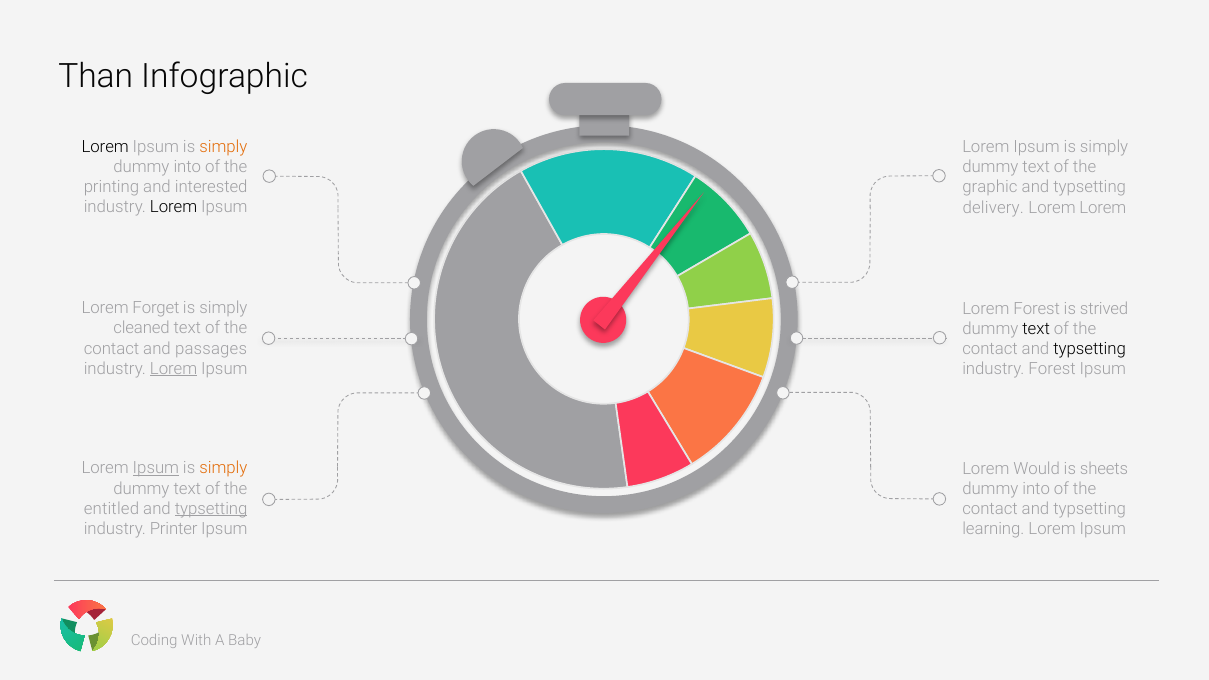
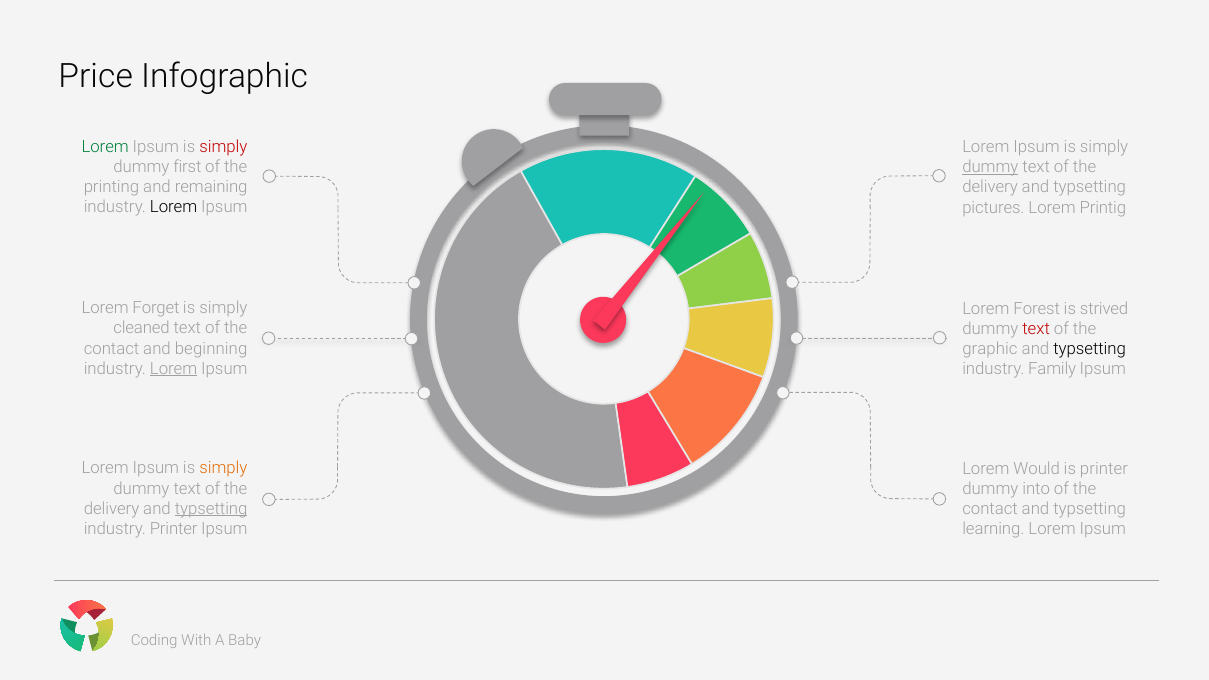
Than: Than -> Price (96, 76)
Lorem colour: black -> green (105, 147)
simply colour: orange -> red (223, 147)
into: into -> first (187, 167)
dummy underline: none -> present (990, 167)
interested: interested -> remaining (211, 187)
graphic: graphic -> delivery (990, 187)
delivery: delivery -> pictures (993, 208)
Lorem: Lorem -> Printig (1103, 208)
text colour: black -> red (1036, 329)
passages: passages -> beginning (211, 349)
contact: contact -> graphic (990, 349)
industry Forest: Forest -> Family (1052, 369)
Ipsum underline: present -> none (156, 468)
is sheets: sheets -> printer (1104, 469)
entitled: entitled -> delivery (112, 509)
